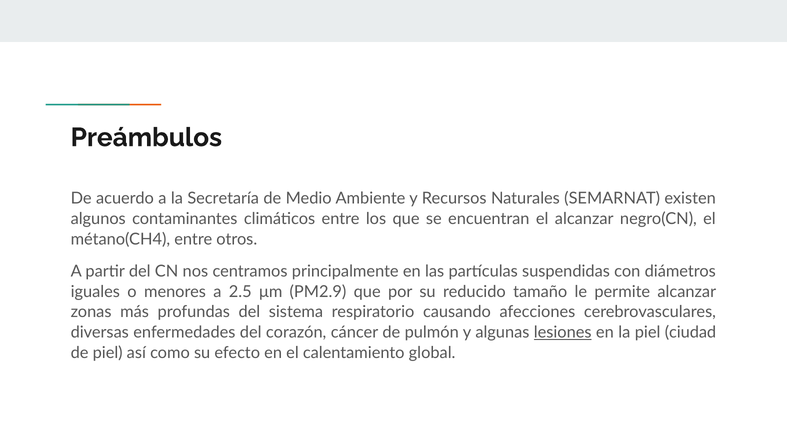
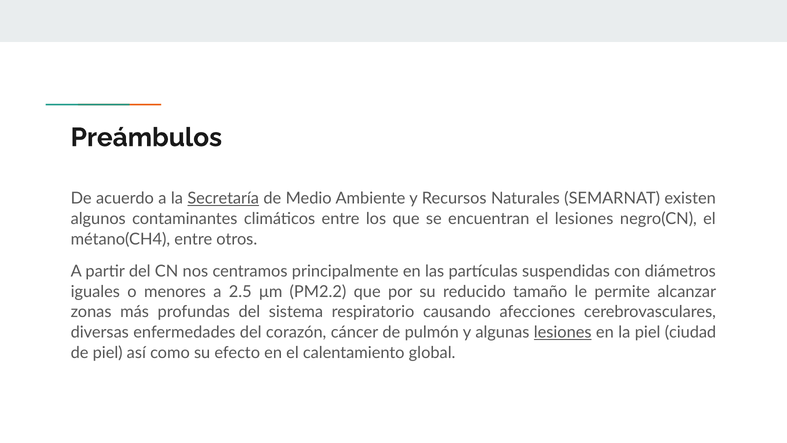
Secretaría underline: none -> present (223, 198)
el alcanzar: alcanzar -> lesiones (584, 219)
PM2.9: PM2.9 -> PM2.2 (318, 291)
